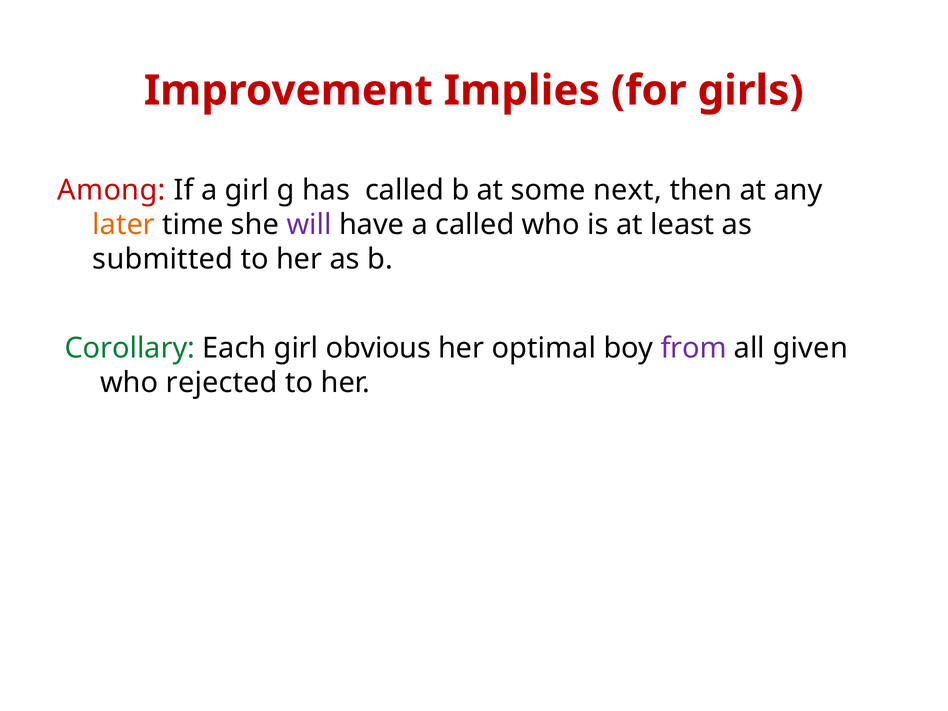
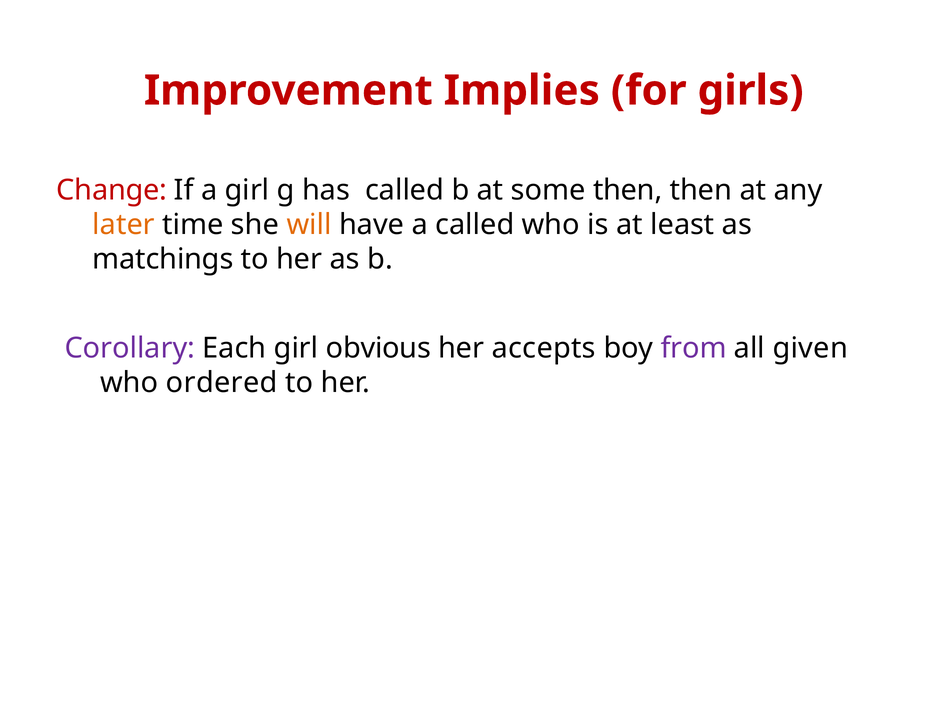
Among: Among -> Change (112, 190)
some next: next -> then (628, 190)
will colour: purple -> orange (309, 225)
submitted: submitted -> matchings (163, 259)
Corollary colour: green -> purple (130, 348)
optimal: optimal -> accepts (544, 348)
rejected: rejected -> ordered (222, 383)
